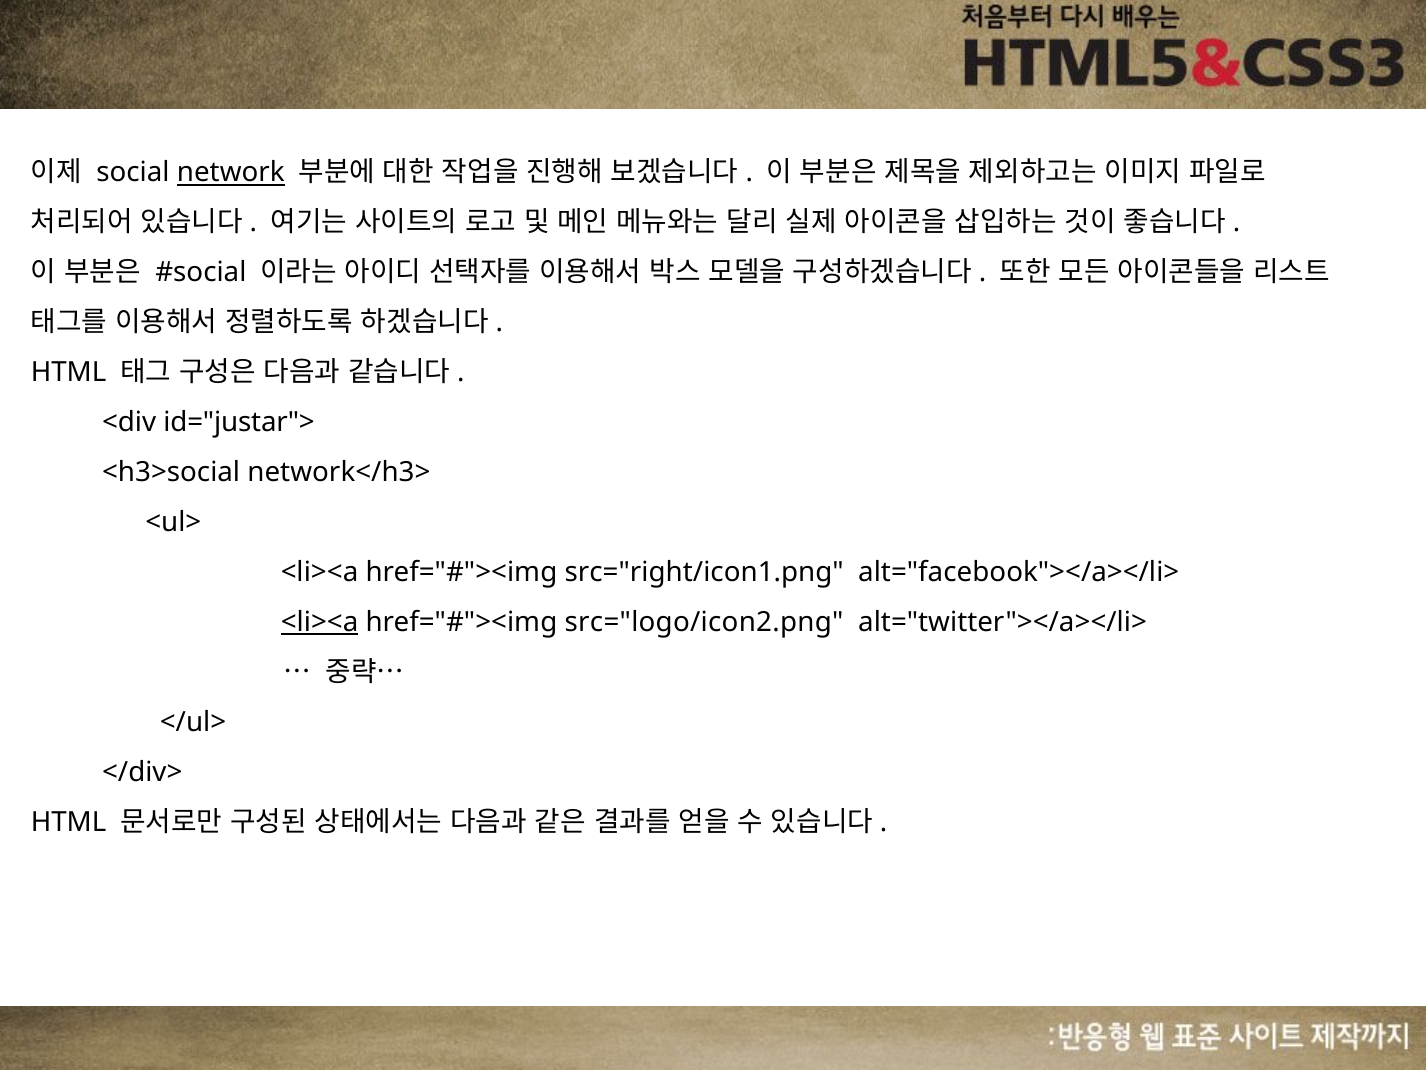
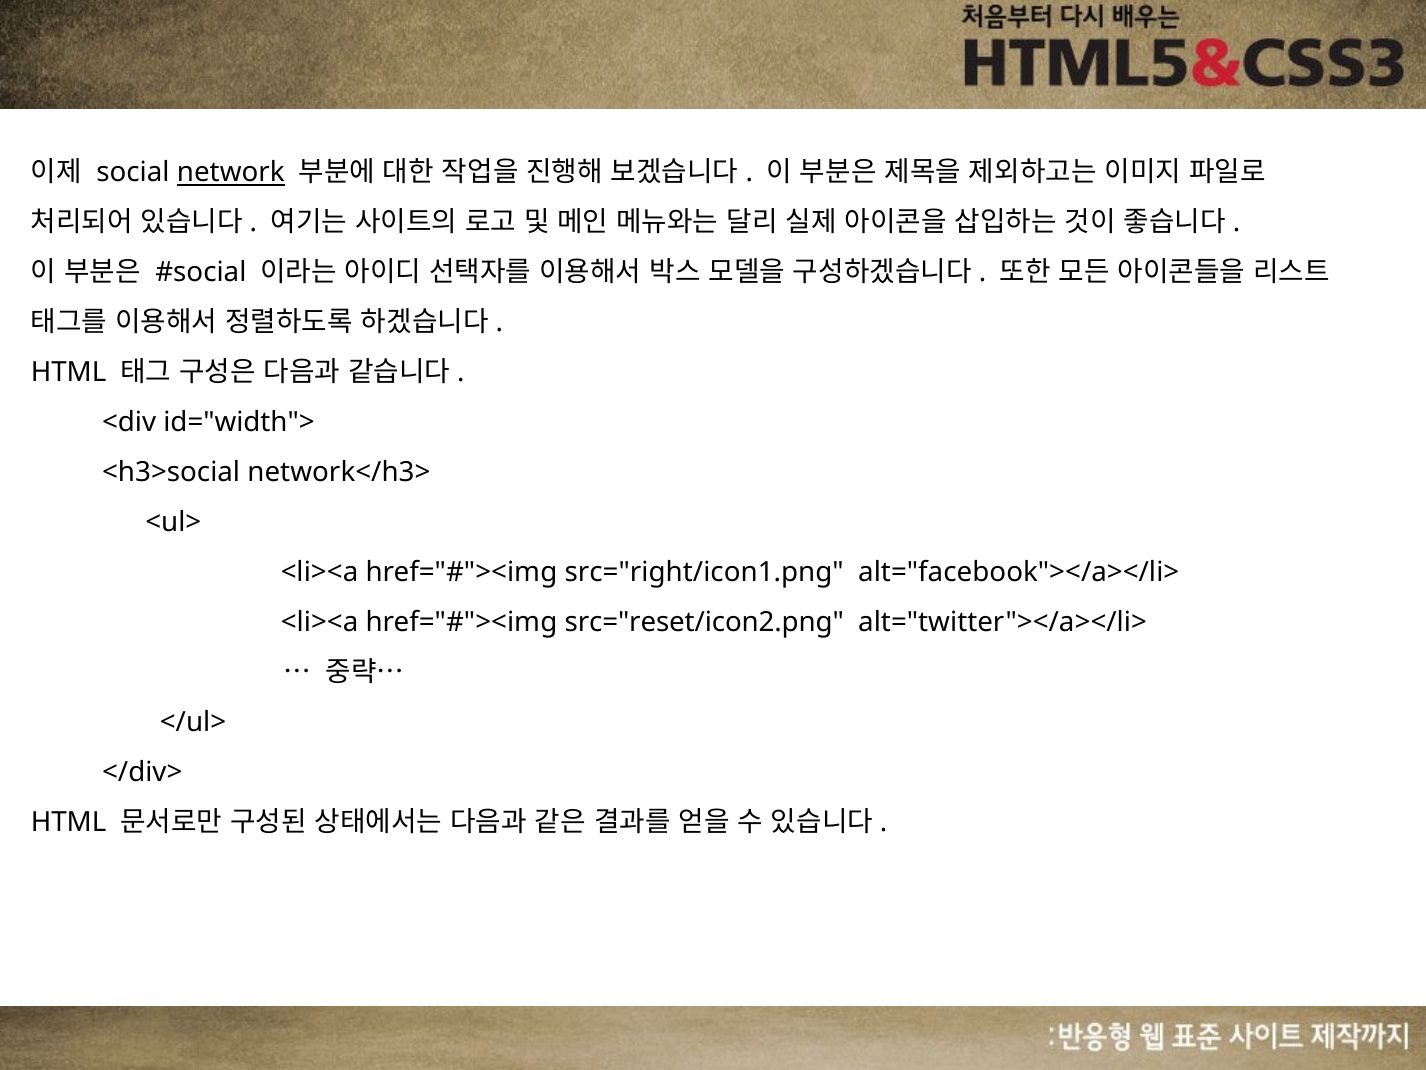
id="justar">: id="justar"> -> id="width"> (239, 422)
<li><a underline: present -> none (320, 622)
src="logo/icon2.png: src="logo/icon2.png -> src="reset/icon2.png (704, 622)
